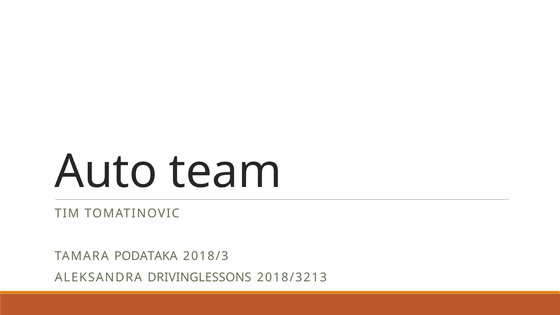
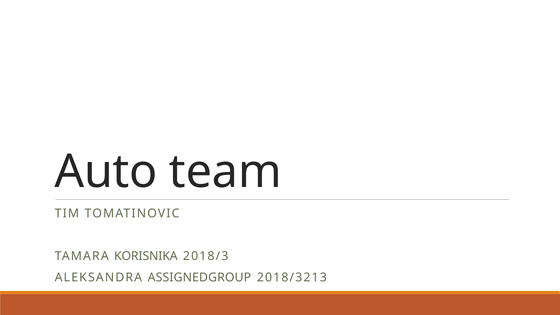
PODATAKA: PODATAKA -> KORISNIKA (146, 256)
DRIVINGLESSONS: DRIVINGLESSONS -> ASSIGNEDGROUP (199, 277)
